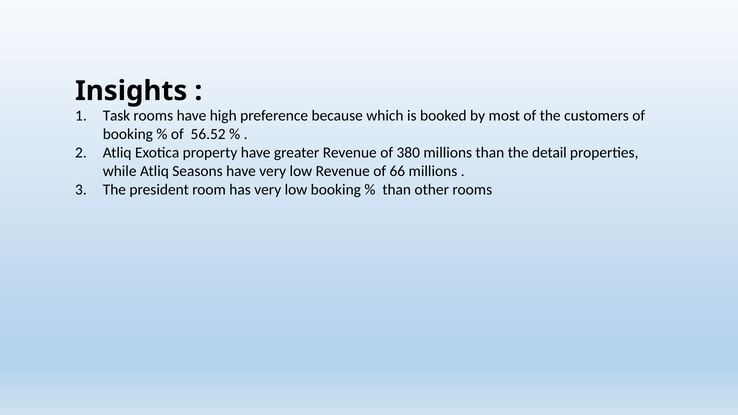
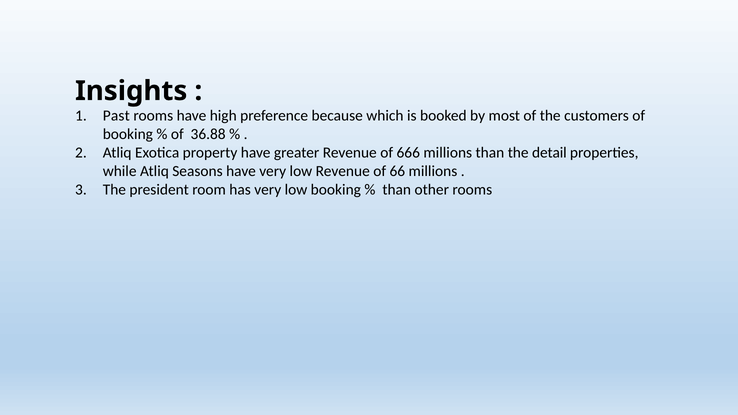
Task: Task -> Past (116, 116)
56.52: 56.52 -> 36.88 (208, 134)
380: 380 -> 666 (408, 153)
